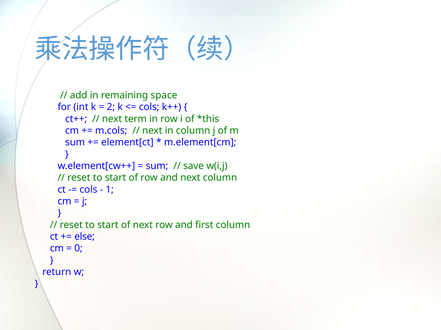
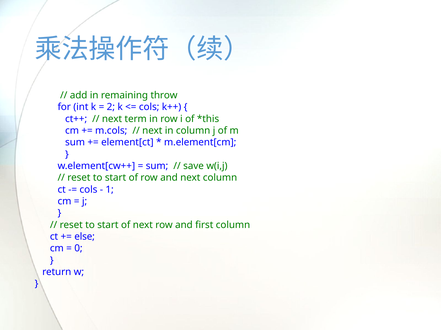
space: space -> throw (164, 95)
